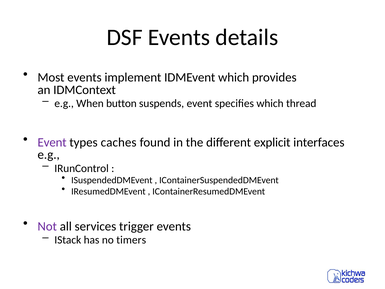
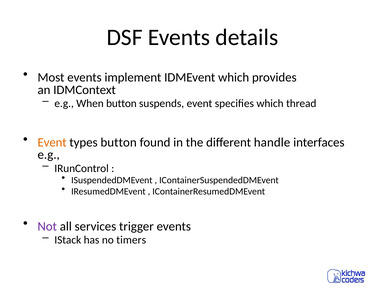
Event colour: purple -> orange (52, 142)
types caches: caches -> button (119, 142)
explicit: explicit -> handle (272, 142)
